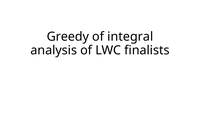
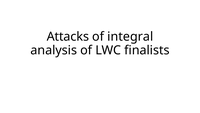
Greedy: Greedy -> Attacks (68, 36)
